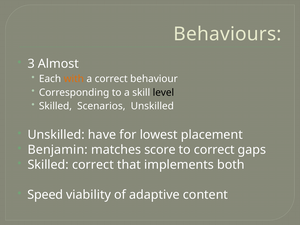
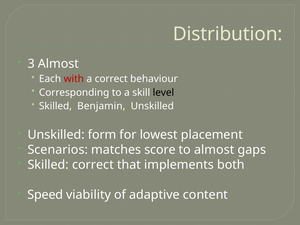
Behaviours: Behaviours -> Distribution (228, 34)
with colour: orange -> red (74, 79)
Scenarios: Scenarios -> Benjamin (101, 106)
have: have -> form (102, 135)
Benjamin: Benjamin -> Scenarios (58, 150)
to correct: correct -> almost (214, 150)
